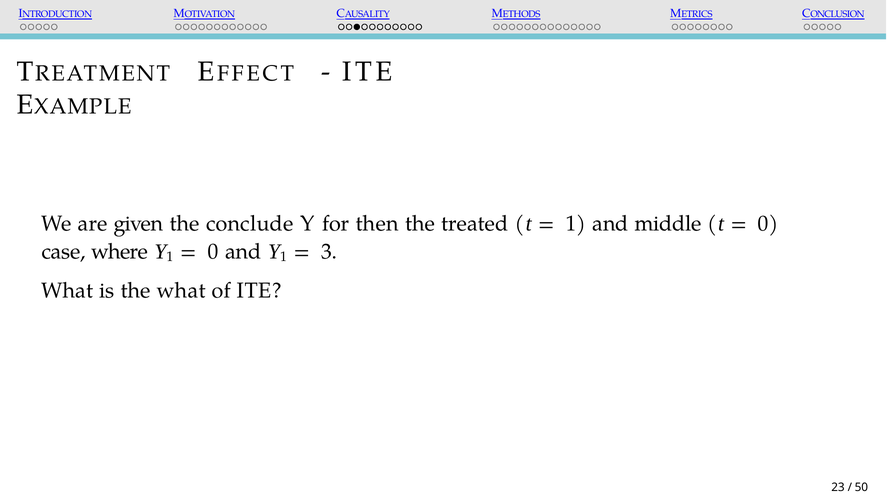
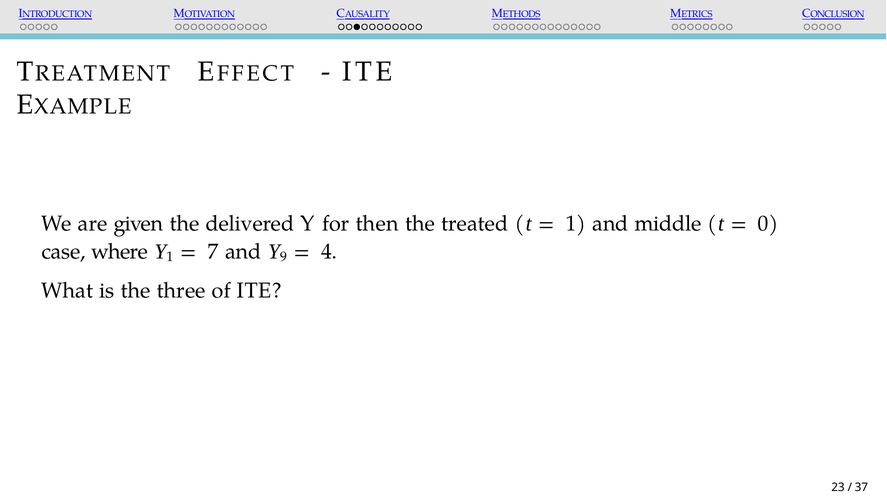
conclude: conclude -> delivered (250, 224)
0: 0 -> 7 (213, 252)
and Y 1: 1 -> 9 (283, 257)
3: 3 -> 4 (329, 252)
the what: what -> three (181, 291)
50: 50 -> 37 (861, 488)
